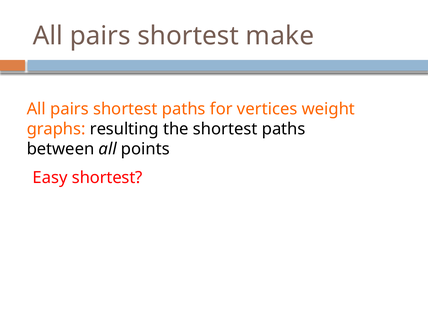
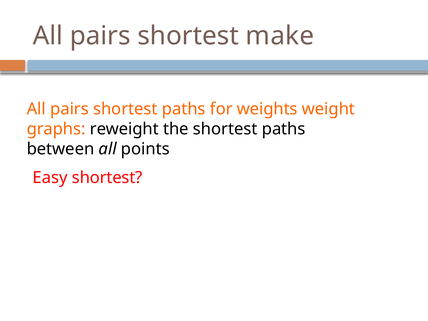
vertices: vertices -> weights (267, 109)
resulting: resulting -> reweight (124, 129)
